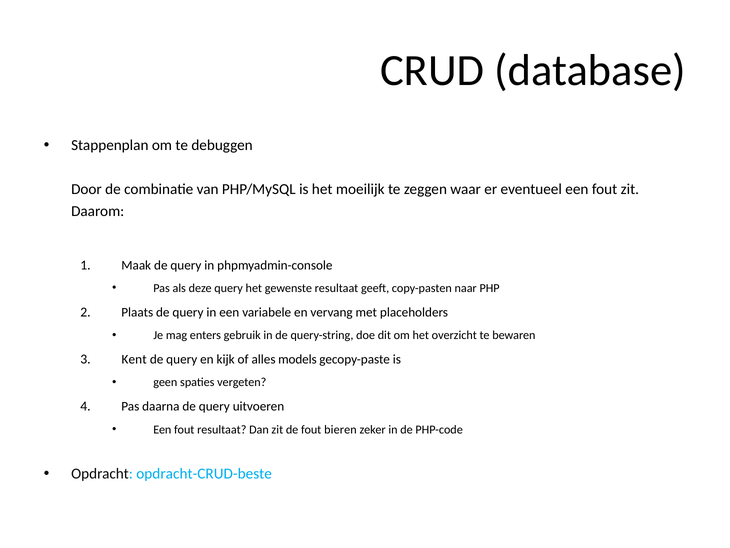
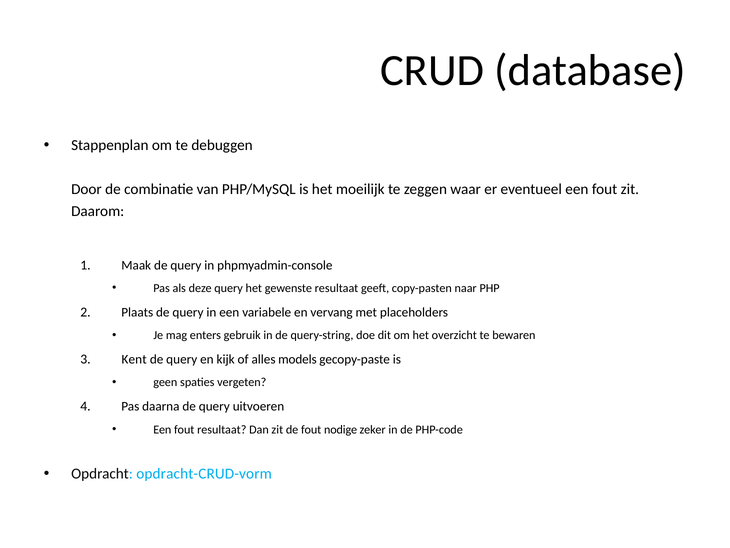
bieren: bieren -> nodige (341, 429)
opdracht-CRUD-beste: opdracht-CRUD-beste -> opdracht-CRUD-vorm (204, 473)
